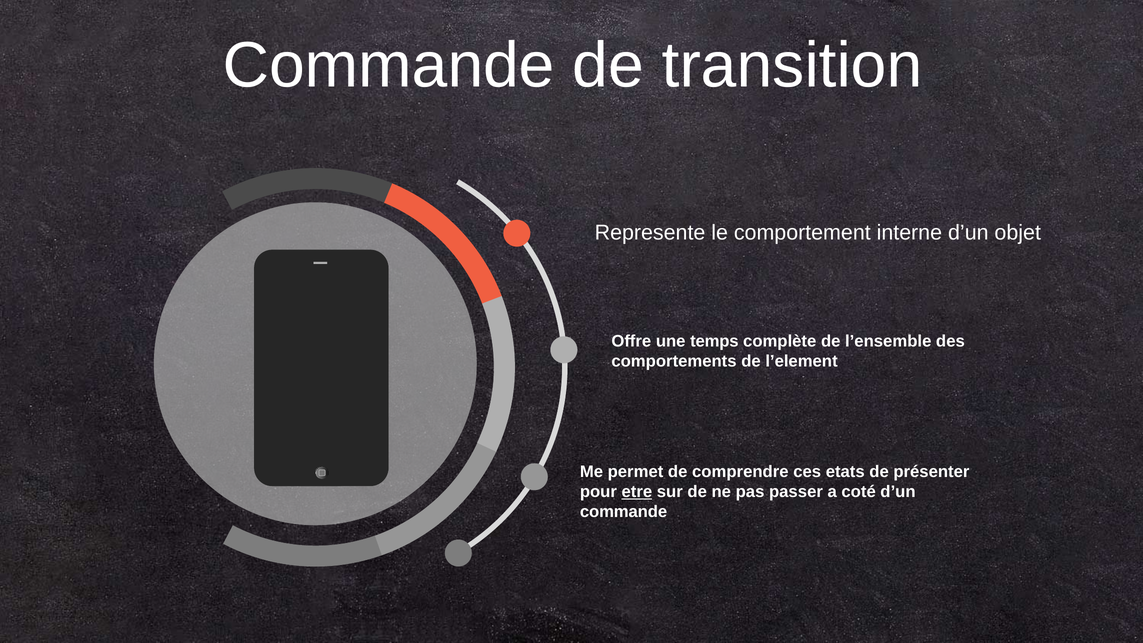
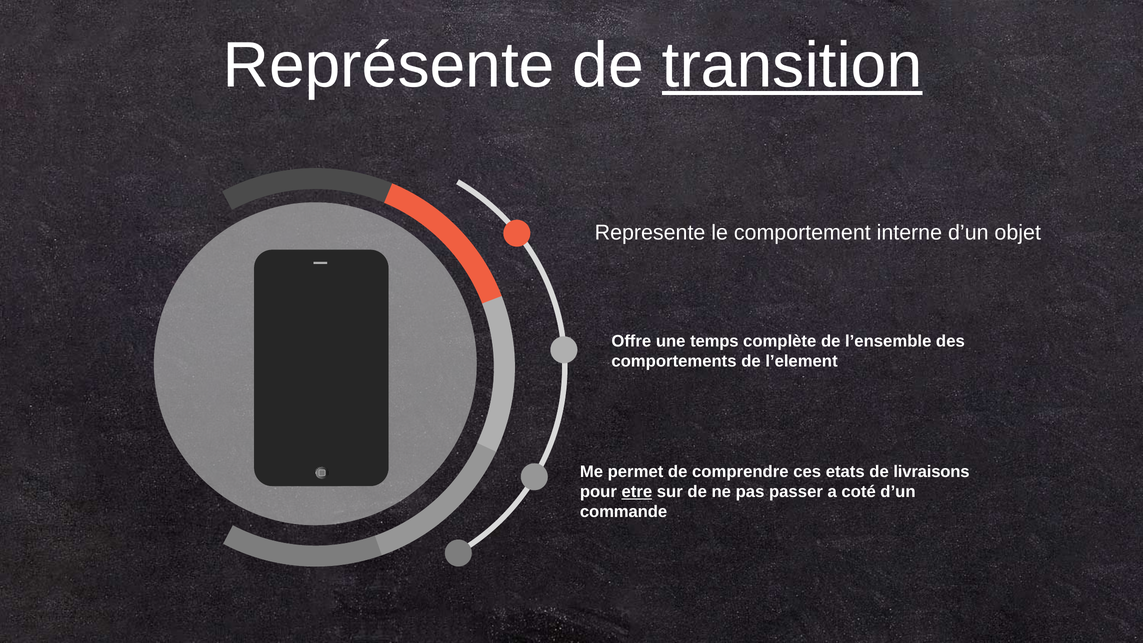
Commande: Commande -> Représente (389, 65)
transition underline: none -> present (792, 65)
présenter: présenter -> livraisons (932, 472)
